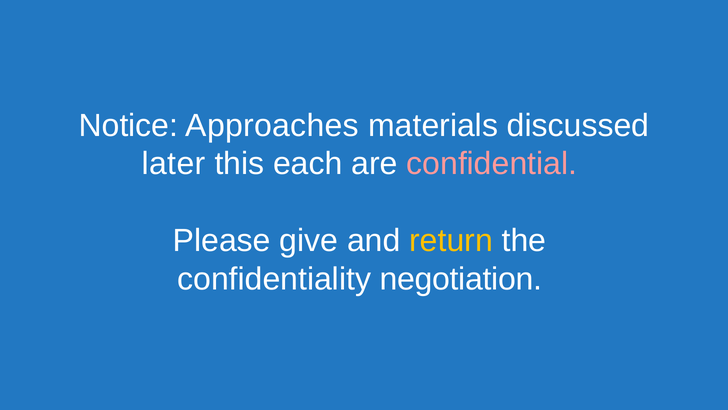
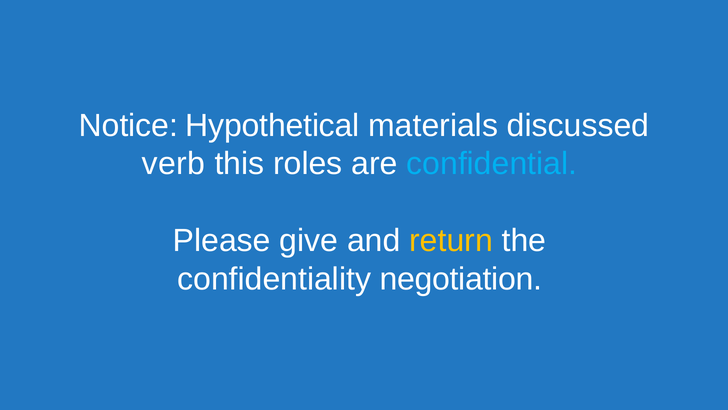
Approaches: Approaches -> Hypothetical (272, 125)
later: later -> verb (174, 164)
each: each -> roles (308, 164)
confidential colour: pink -> light blue (492, 164)
